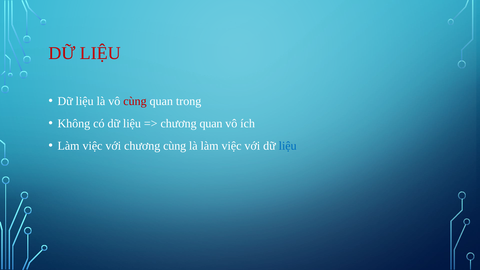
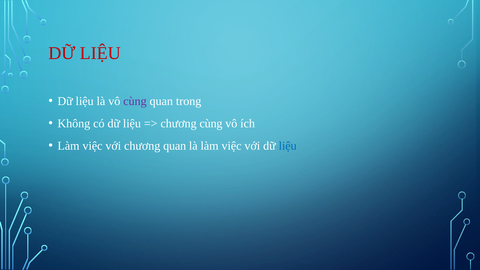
cùng colour: red -> purple (135, 101)
chương quan: quan -> cùng (211, 124)
chương cùng: cùng -> quan (175, 146)
